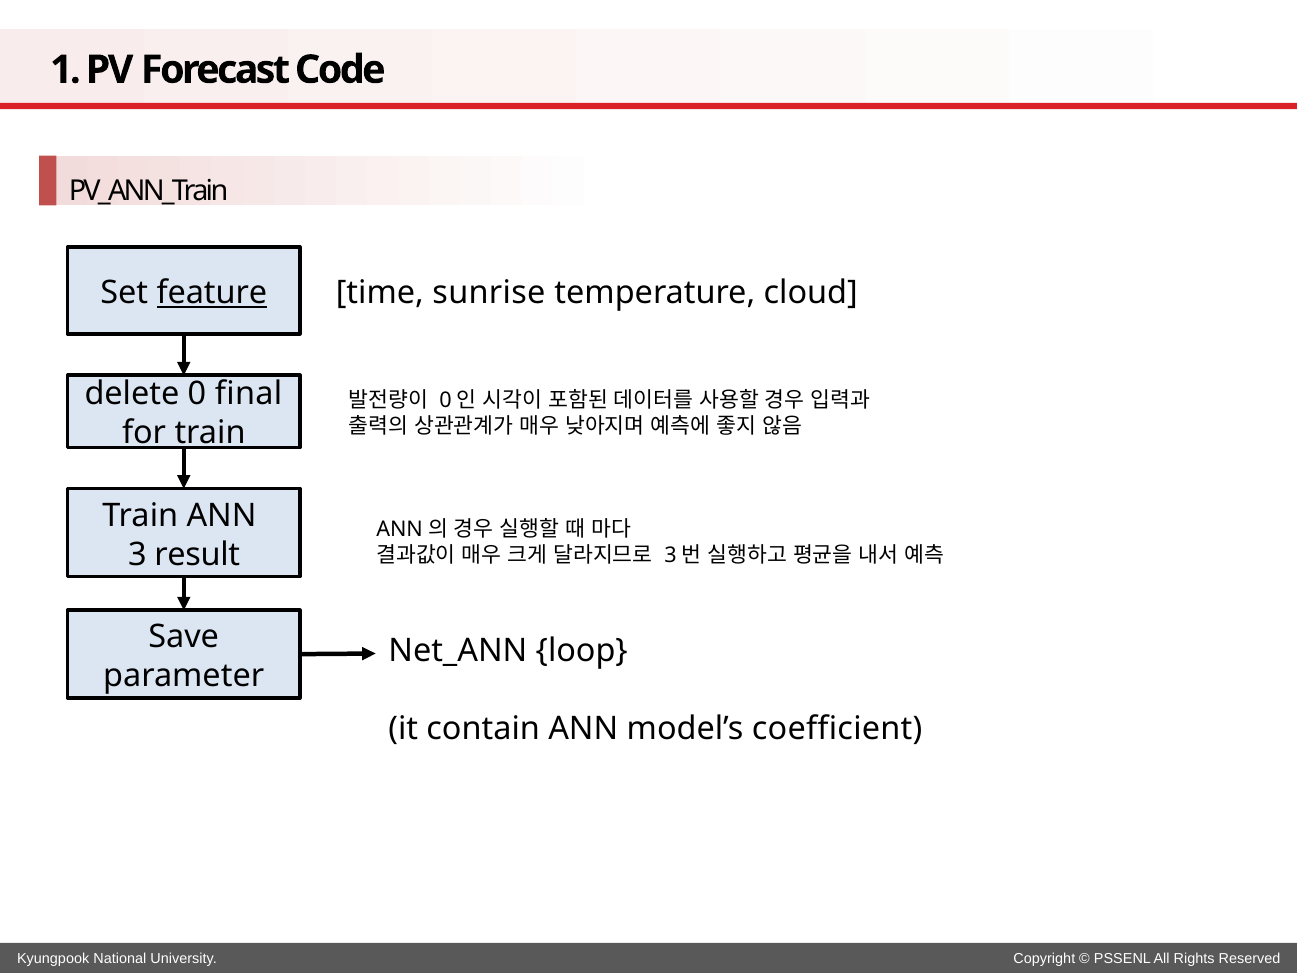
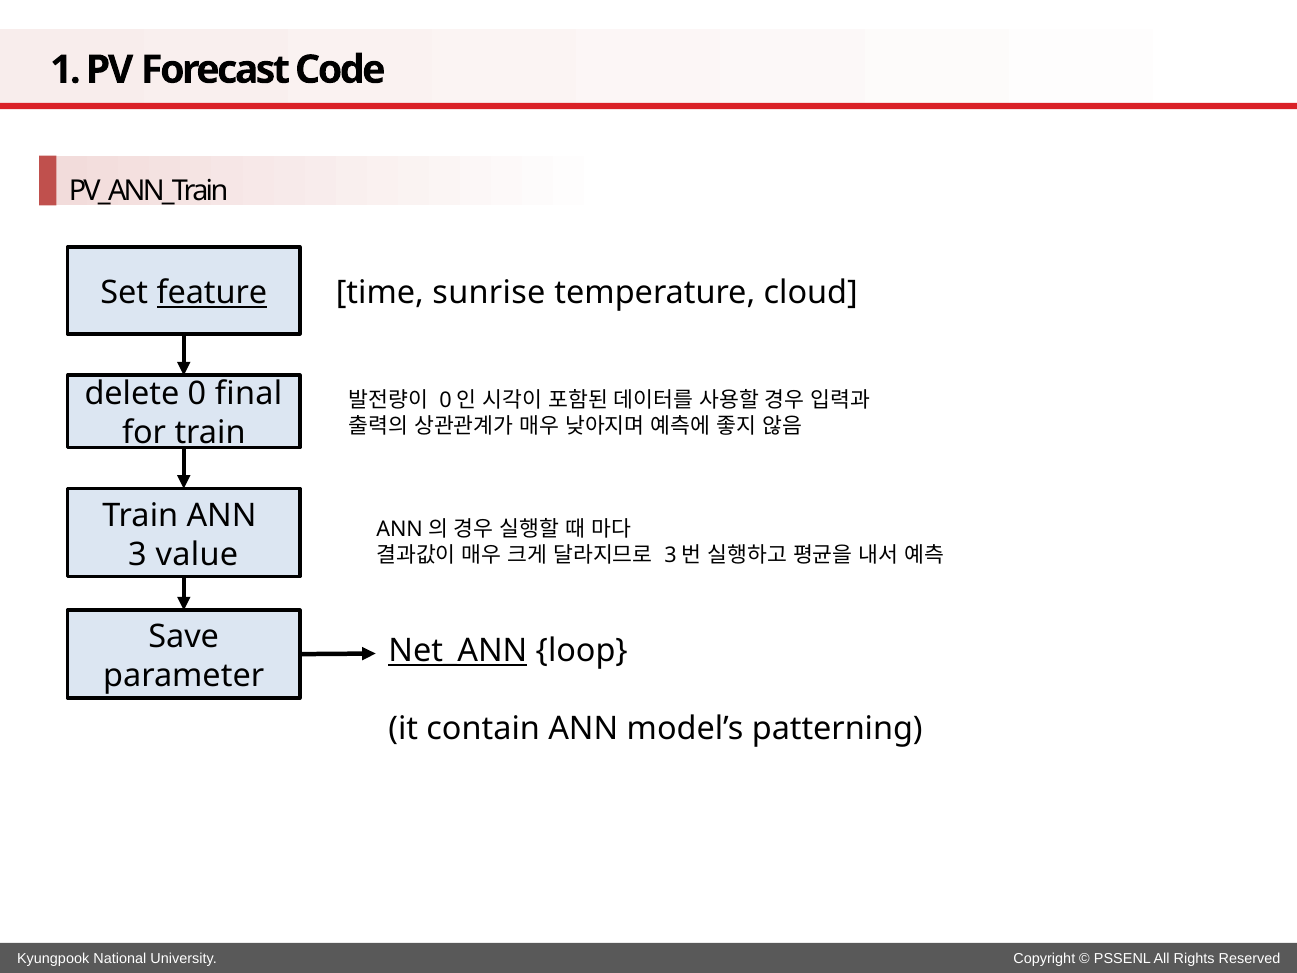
result: result -> value (197, 554)
Net_ANN underline: none -> present (458, 651)
coefficient: coefficient -> patterning (837, 729)
